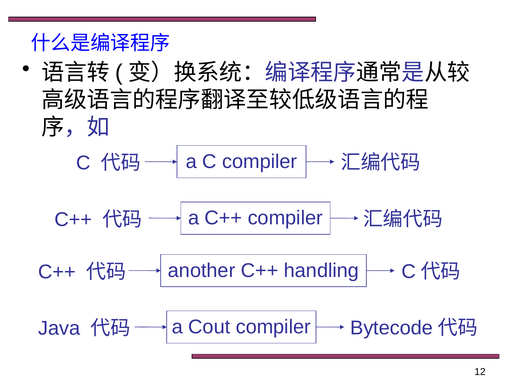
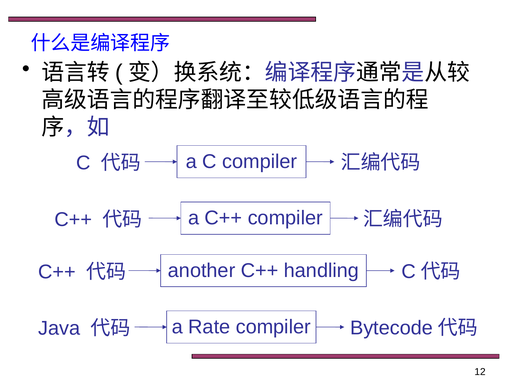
Cout: Cout -> Rate (209, 327)
